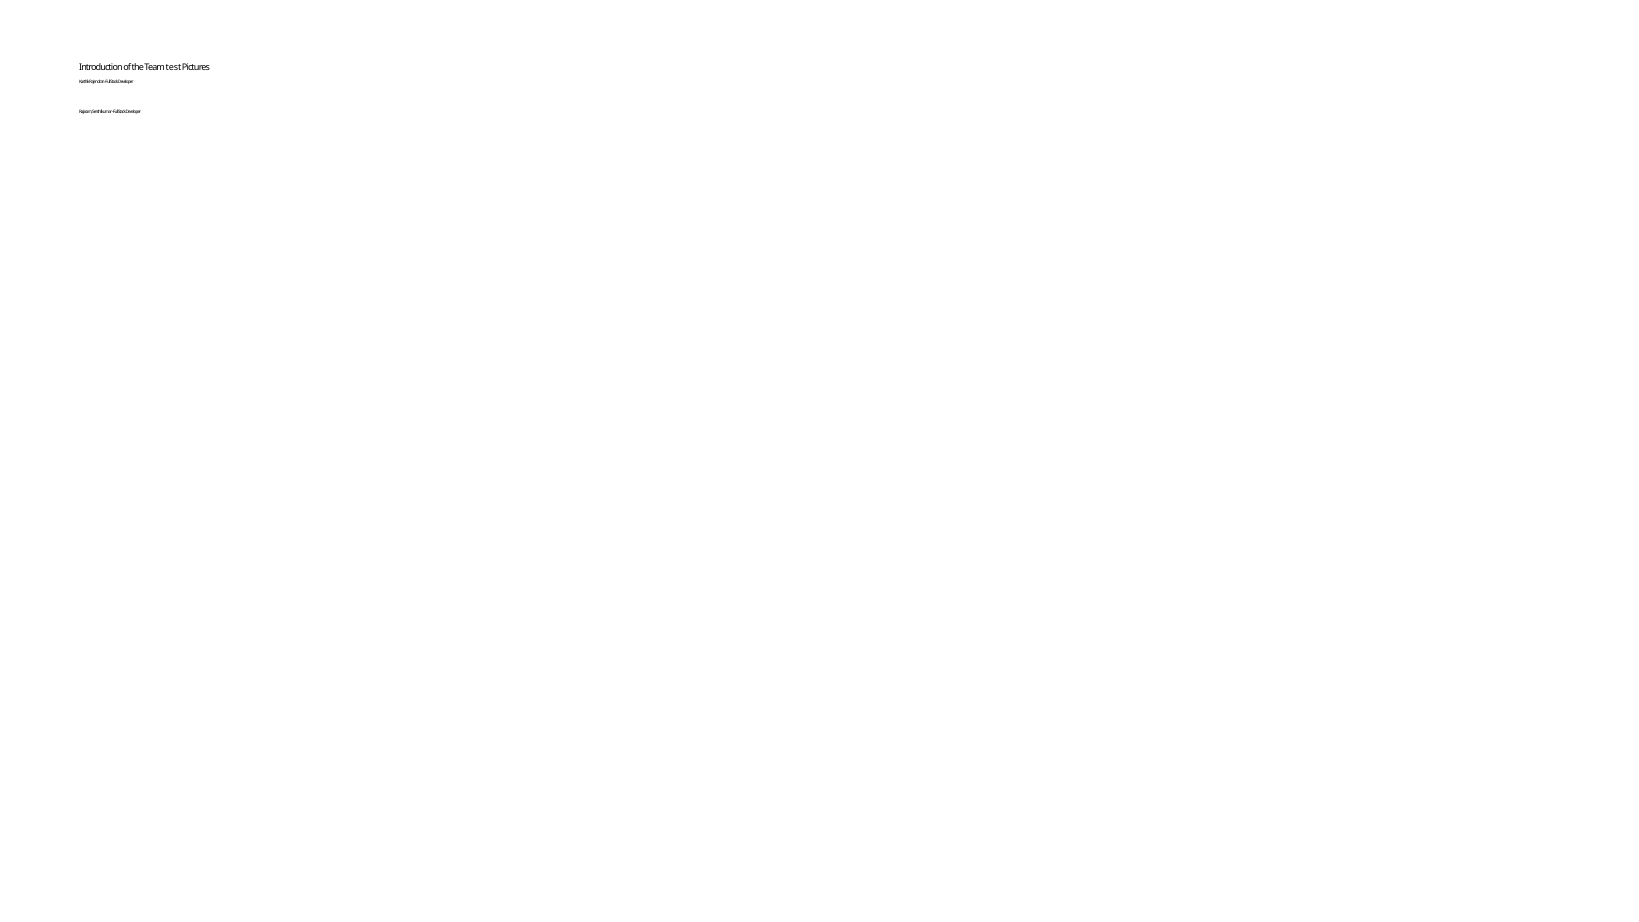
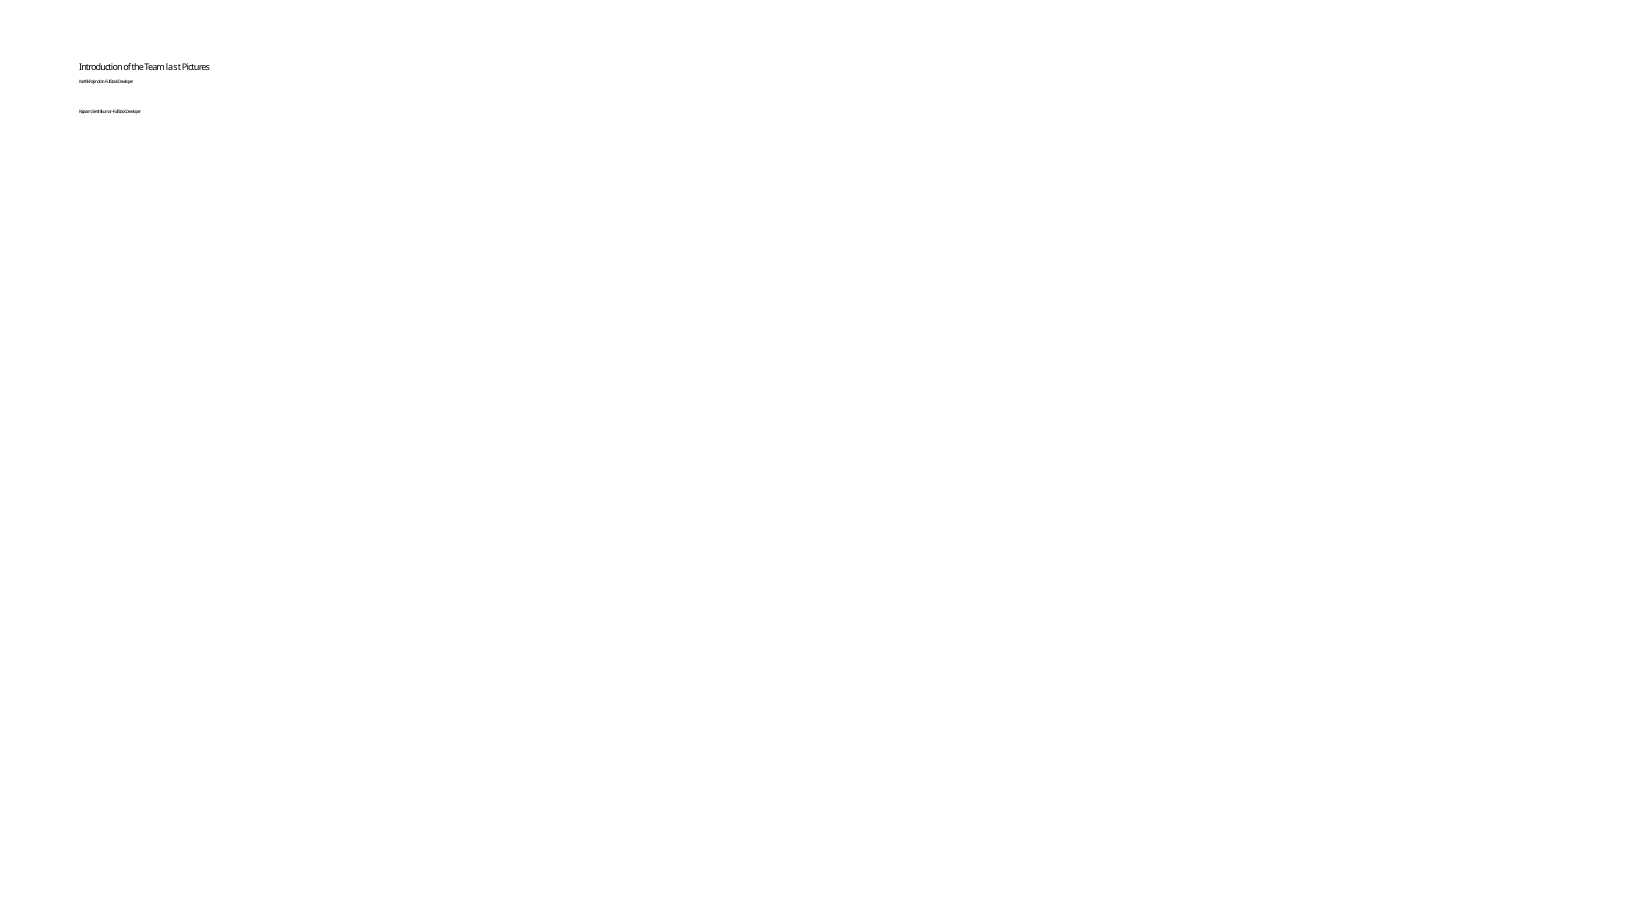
test: test -> last (173, 67)
